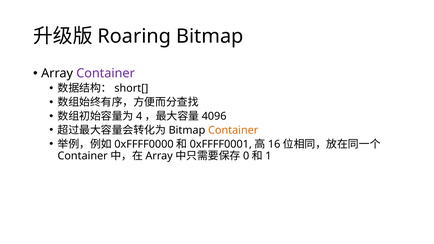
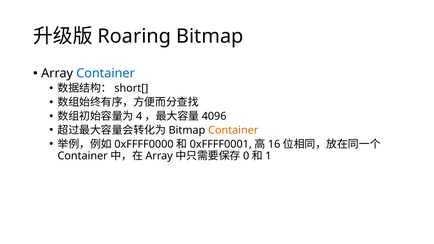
Container colour: purple -> blue (106, 73)
